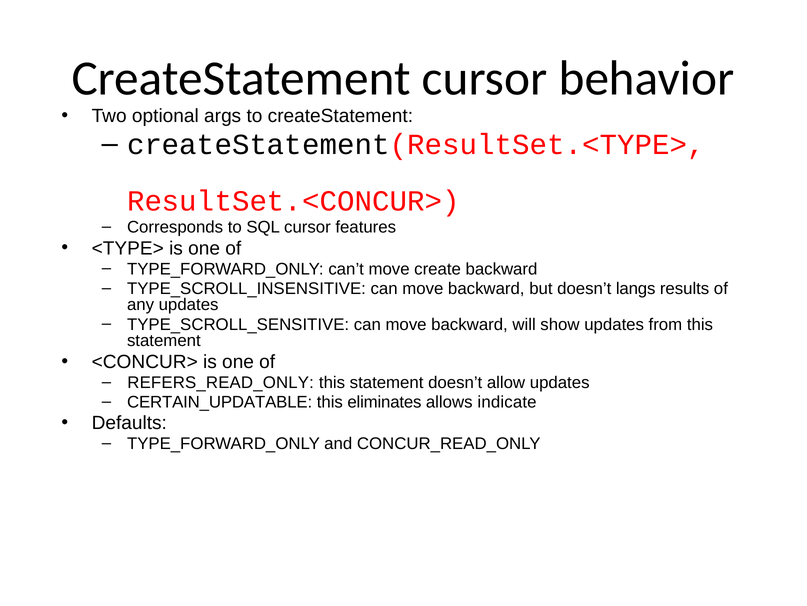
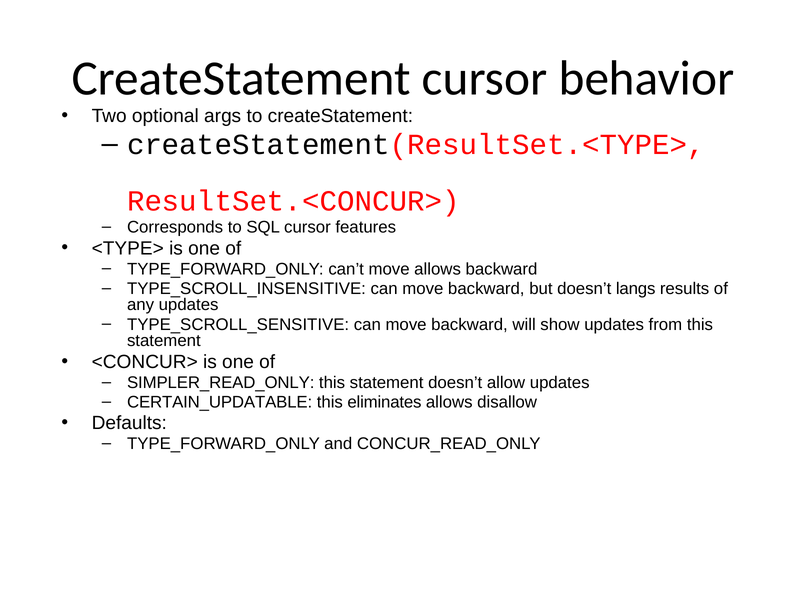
move create: create -> allows (438, 269)
REFERS_READ_ONLY: REFERS_READ_ONLY -> SIMPLER_READ_ONLY (221, 382)
indicate: indicate -> disallow (507, 402)
